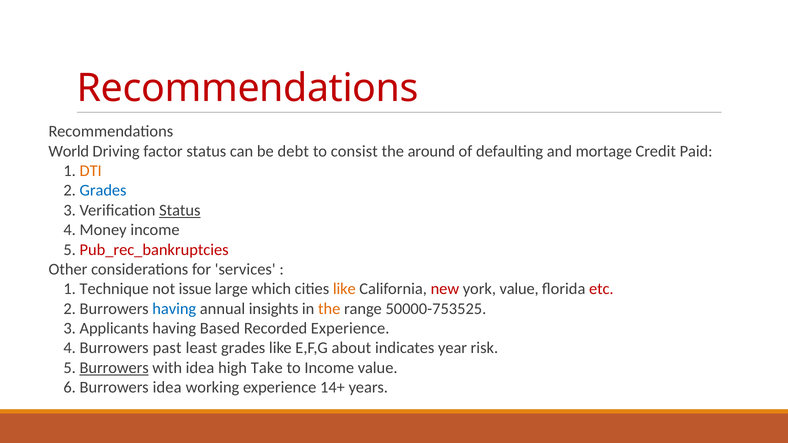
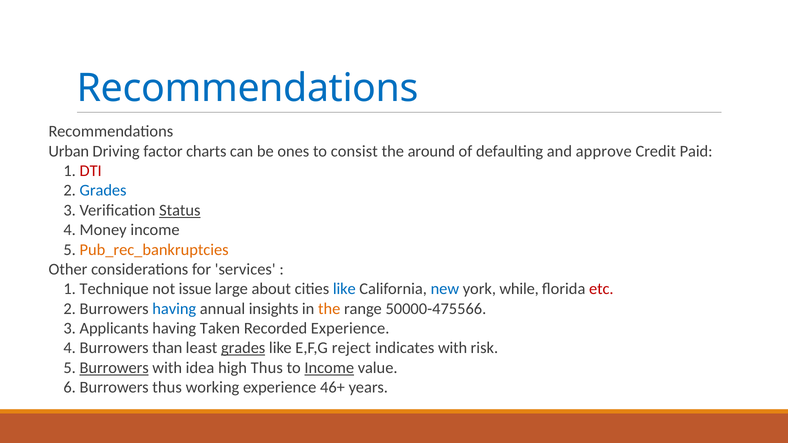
Recommendations colour: red -> blue (248, 88)
World: World -> Urban (69, 151)
factor status: status -> charts (206, 151)
debt: debt -> ones (293, 151)
mortage: mortage -> approve (604, 151)
DTI colour: orange -> red (91, 171)
Pub_rec_bankruptcies colour: red -> orange (154, 250)
which: which -> about (271, 289)
like colour: orange -> blue (344, 289)
new colour: red -> blue (445, 289)
york value: value -> while (519, 289)
50000-753525: 50000-753525 -> 50000-475566 (436, 309)
Based: Based -> Taken (220, 329)
past: past -> than (167, 348)
grades underline: none -> present (243, 348)
about: about -> reject (351, 348)
indicates year: year -> with (453, 348)
high Take: Take -> Thus (267, 368)
Income underline: none -> present (329, 368)
Burrowers idea: idea -> thus (167, 388)
14+: 14+ -> 46+ (332, 388)
